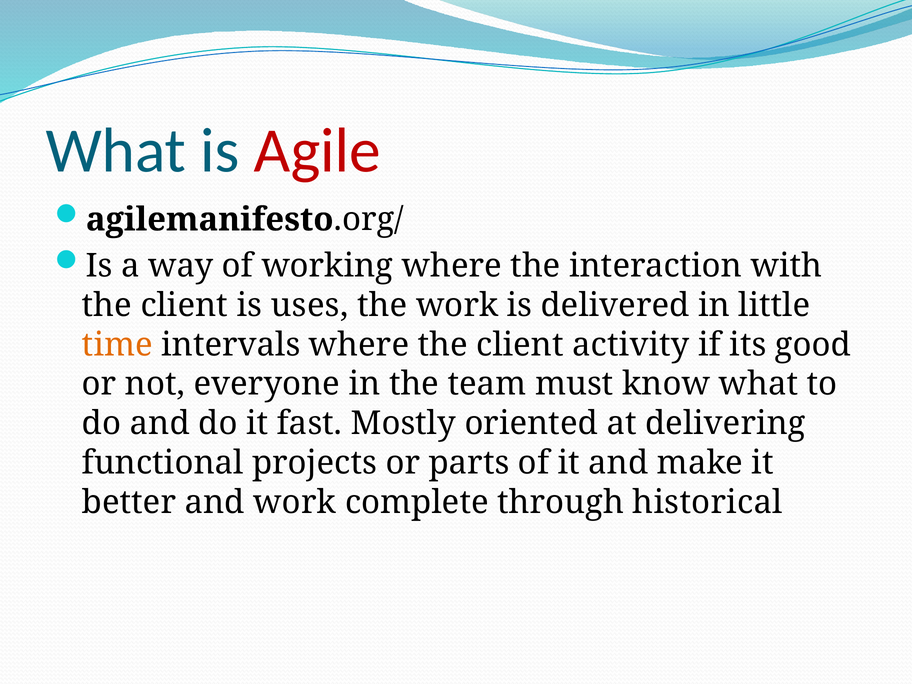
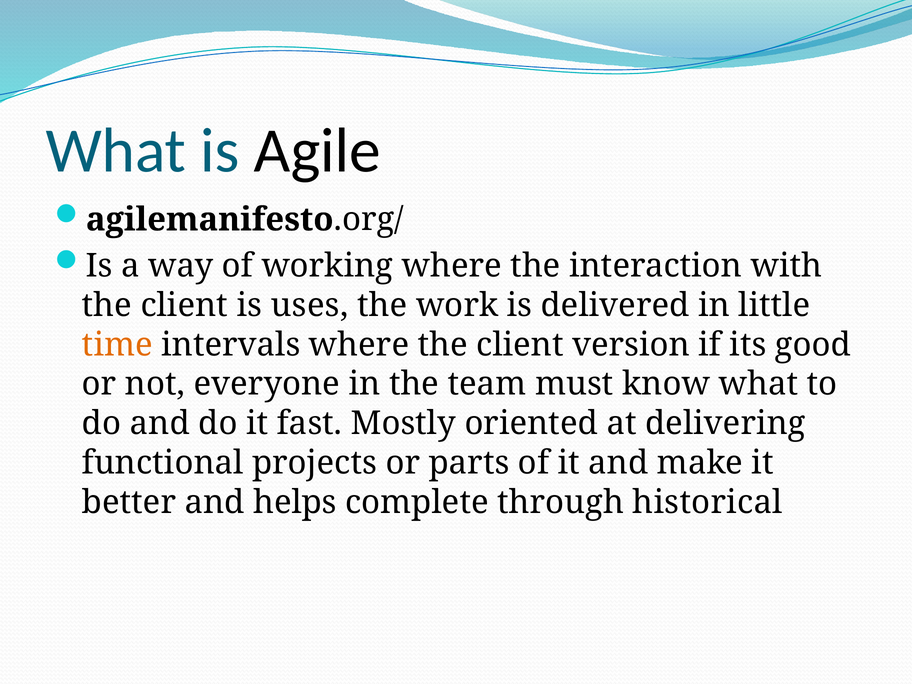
Agile colour: red -> black (317, 151)
activity: activity -> version (631, 345)
and work: work -> helps (295, 503)
